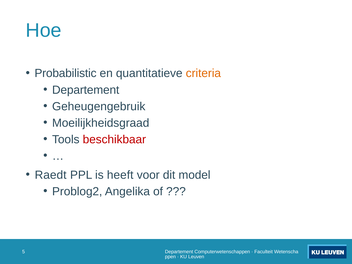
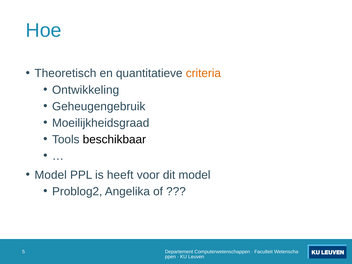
Probabilistic: Probabilistic -> Theoretisch (65, 73)
Departement: Departement -> Ontwikkeling (86, 90)
beschikbaar colour: red -> black (114, 139)
Raedt: Raedt -> Model (51, 175)
